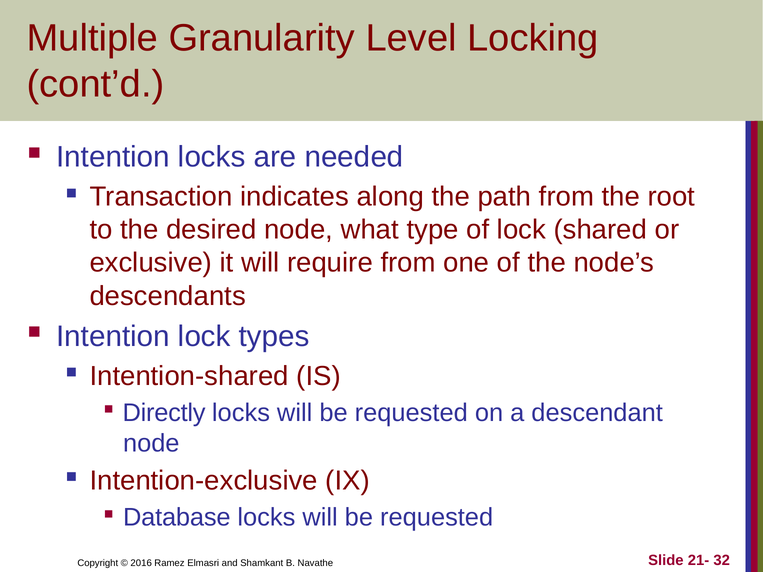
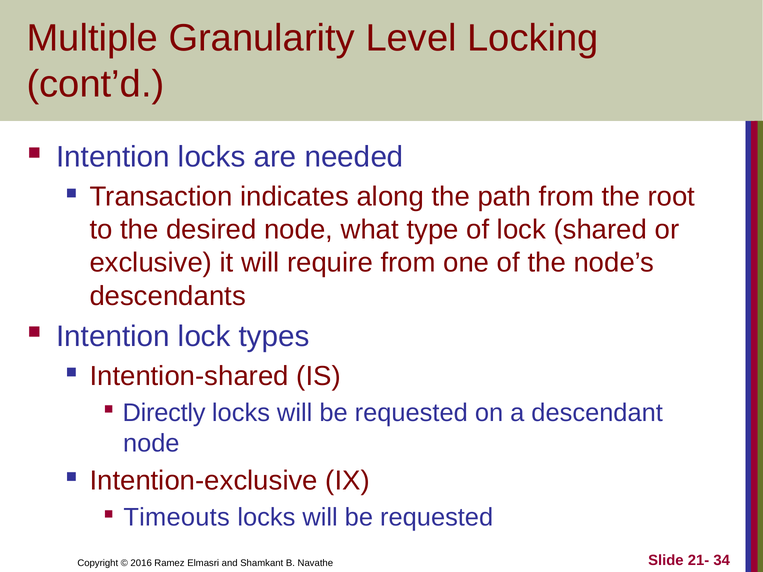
Database: Database -> Timeouts (177, 518)
32: 32 -> 34 (722, 561)
